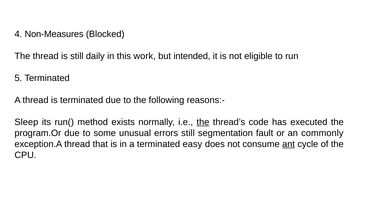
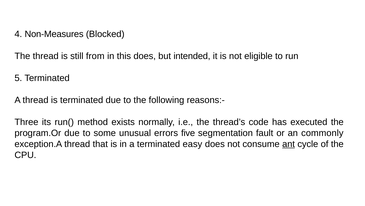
daily: daily -> from (95, 56)
this work: work -> does (145, 56)
Sleep: Sleep -> Three (26, 122)
the underline: present -> none (203, 122)
errors still: still -> five (188, 133)
